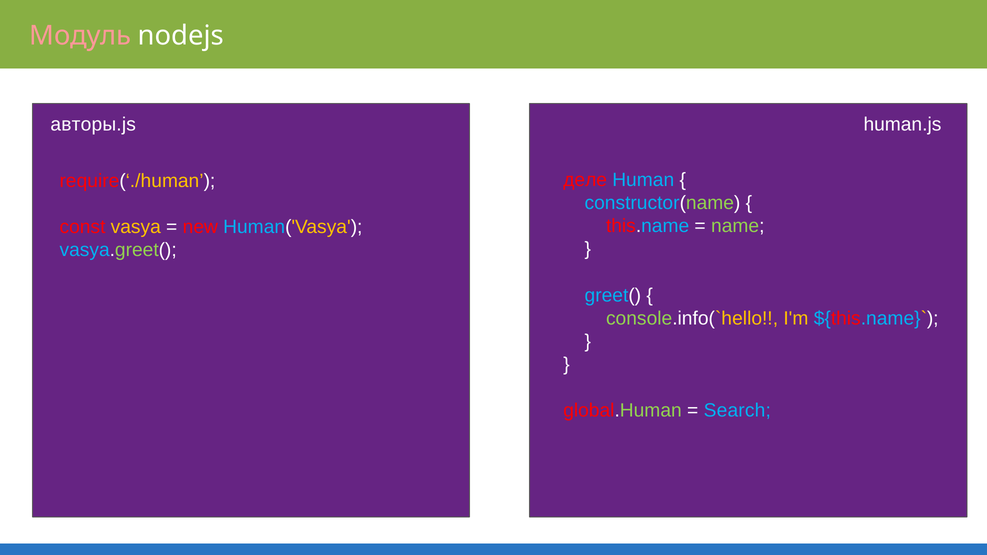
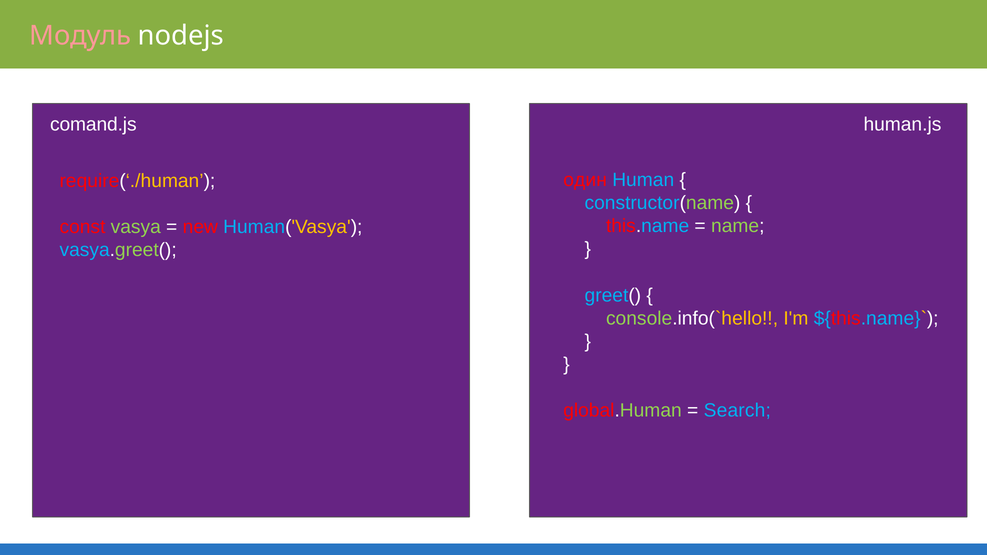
авторы.js: авторы.js -> comand.js (93, 124)
деле: деле -> один (585, 180)
vasya colour: yellow -> light green (136, 227)
